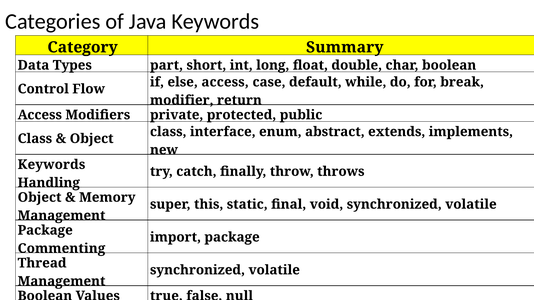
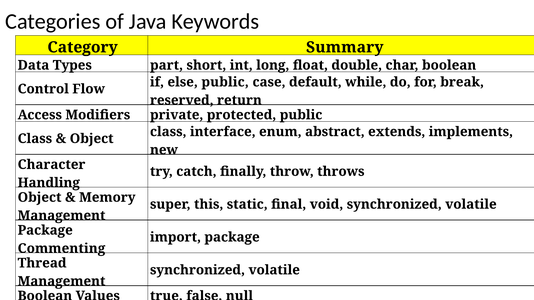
else access: access -> public (225, 82)
modifier: modifier -> reserved (182, 100)
Keywords: Keywords -> Character (52, 165)
